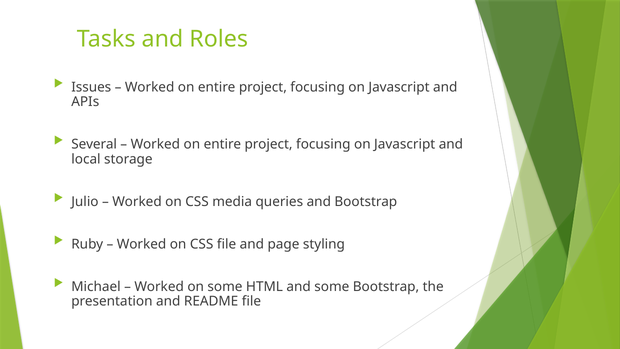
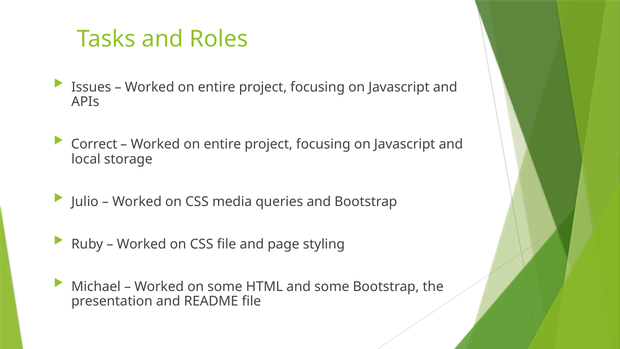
Several: Several -> Correct (94, 144)
